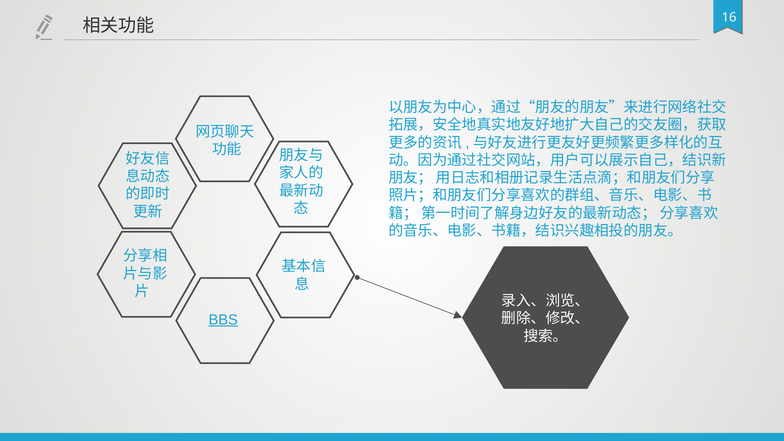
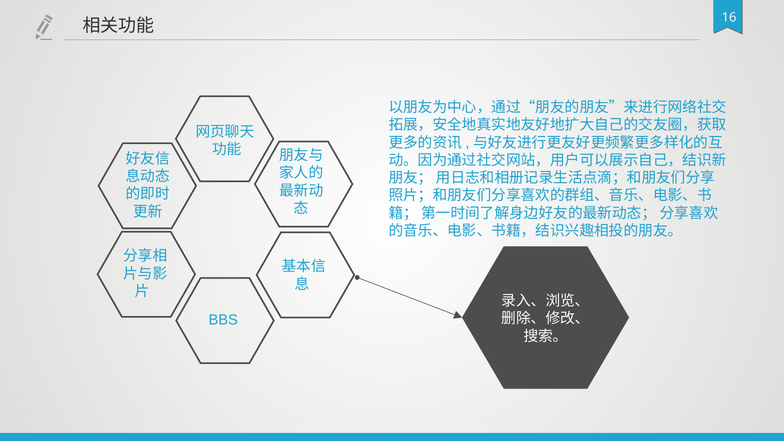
BBS underline: present -> none (223, 320)
